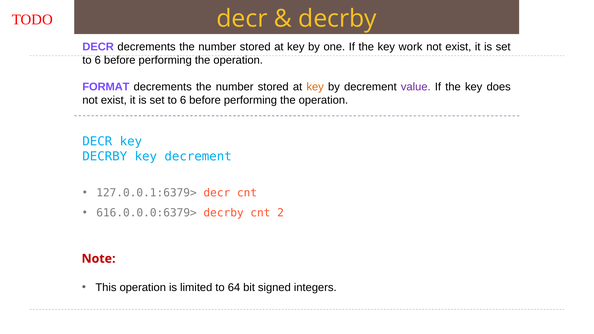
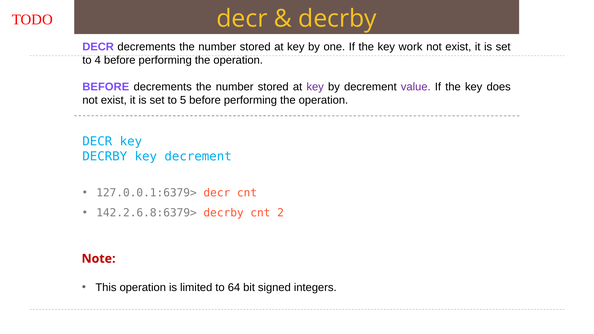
6: 6 -> 4 (98, 60)
FORMAT: FORMAT -> BEFORE (106, 87)
key colour: orange -> purple (315, 87)
6: 6 -> 5 (183, 100)
616.0.0.0:6379>: 616.0.0.0:6379> -> 142.2.6.8:6379> (147, 213)
